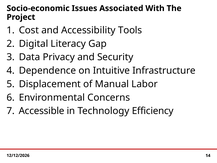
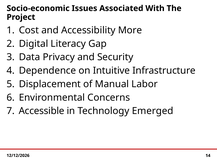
Tools: Tools -> More (130, 30)
Efficiency: Efficiency -> Emerged (153, 111)
